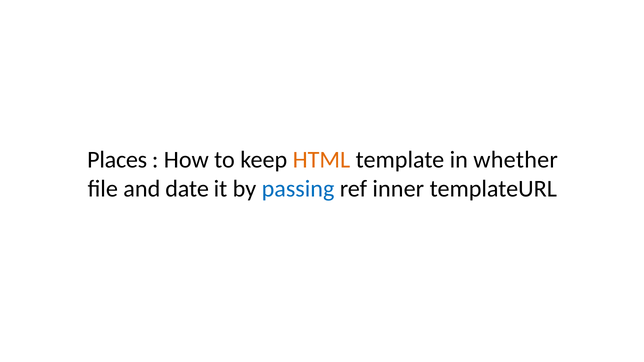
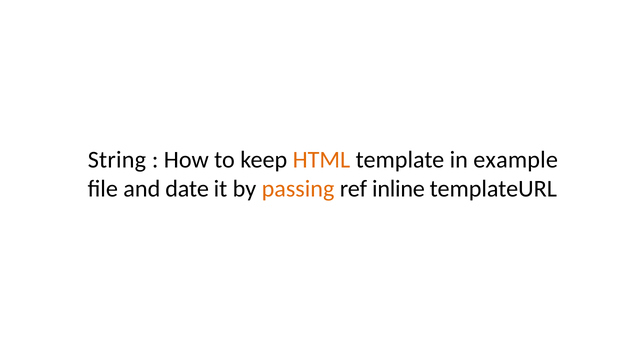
Places: Places -> String (117, 160)
whether: whether -> example (516, 160)
passing colour: blue -> orange (298, 189)
inner: inner -> inline (398, 189)
